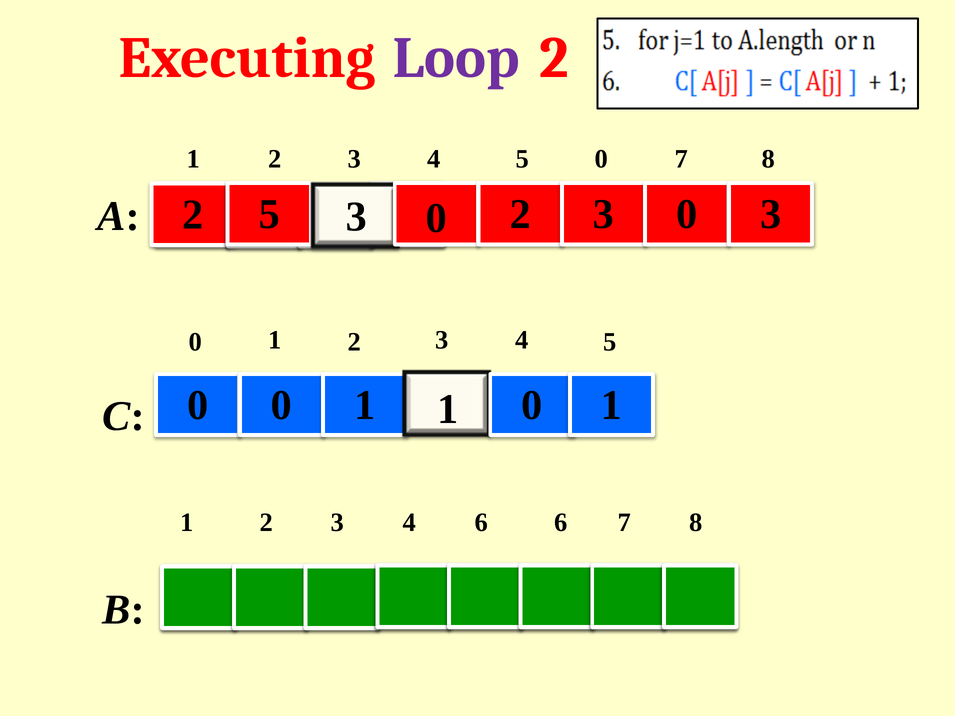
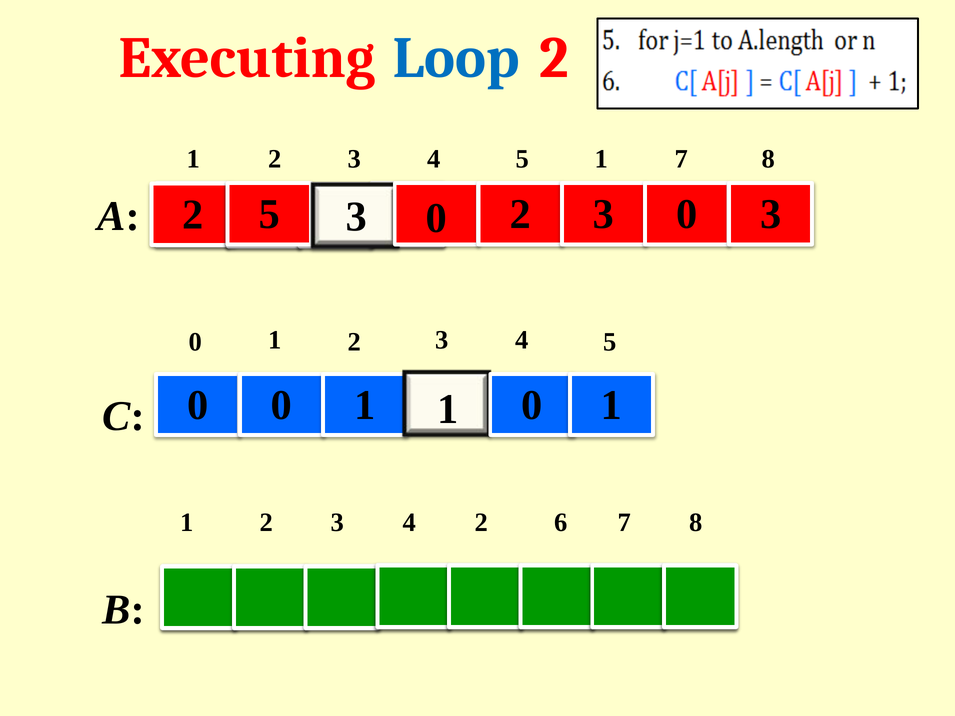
Loop colour: purple -> blue (456, 58)
4 5 0: 0 -> 1 (601, 159)
4 6: 6 -> 2 (481, 523)
